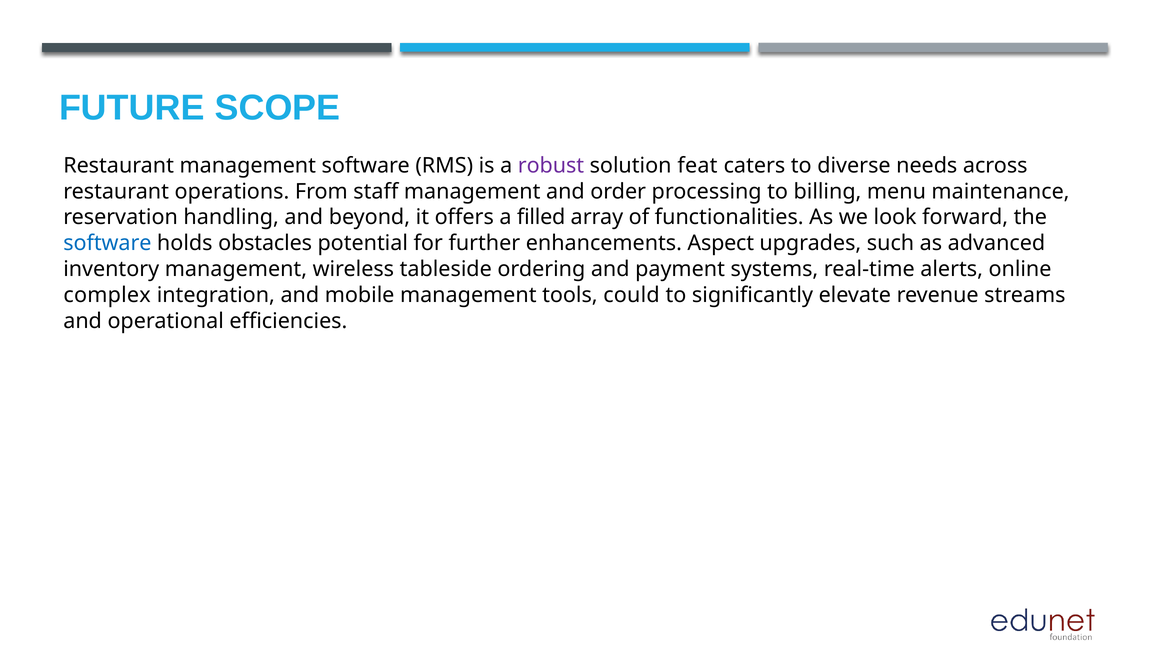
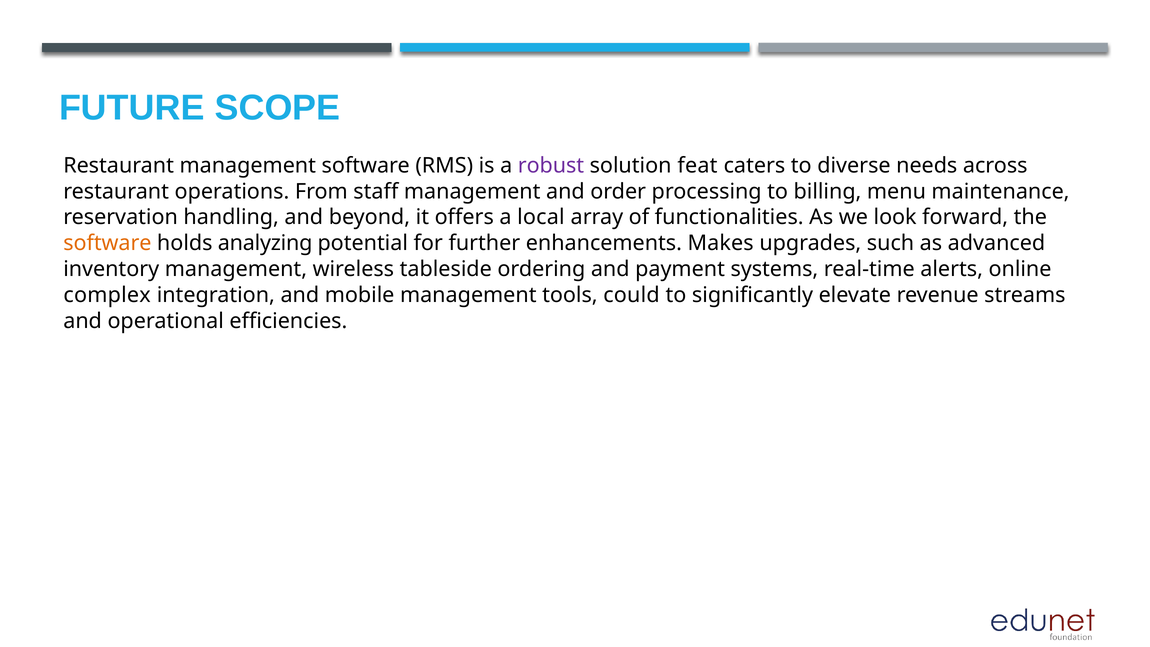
filled: filled -> local (541, 217)
software colour: blue -> orange (107, 243)
obstacles: obstacles -> analyzing (265, 243)
Aspect: Aspect -> Makes (721, 243)
